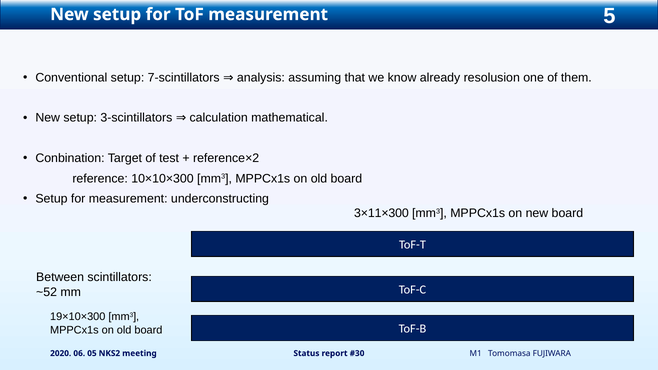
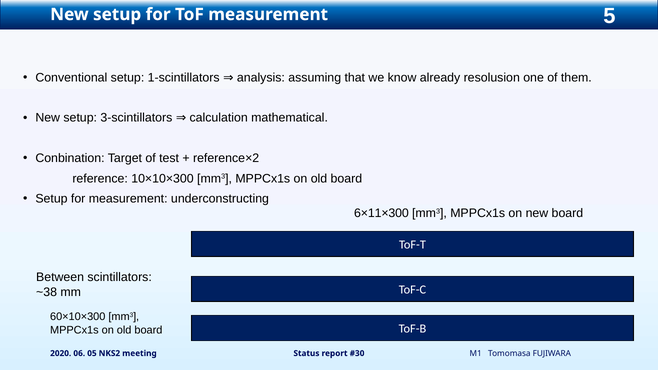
7-scintillators: 7-scintillators -> 1-scintillators (184, 78)
3×11×300: 3×11×300 -> 6×11×300 (381, 213)
~52: ~52 -> ~38 (47, 292)
19×10×300: 19×10×300 -> 60×10×300 (78, 317)
